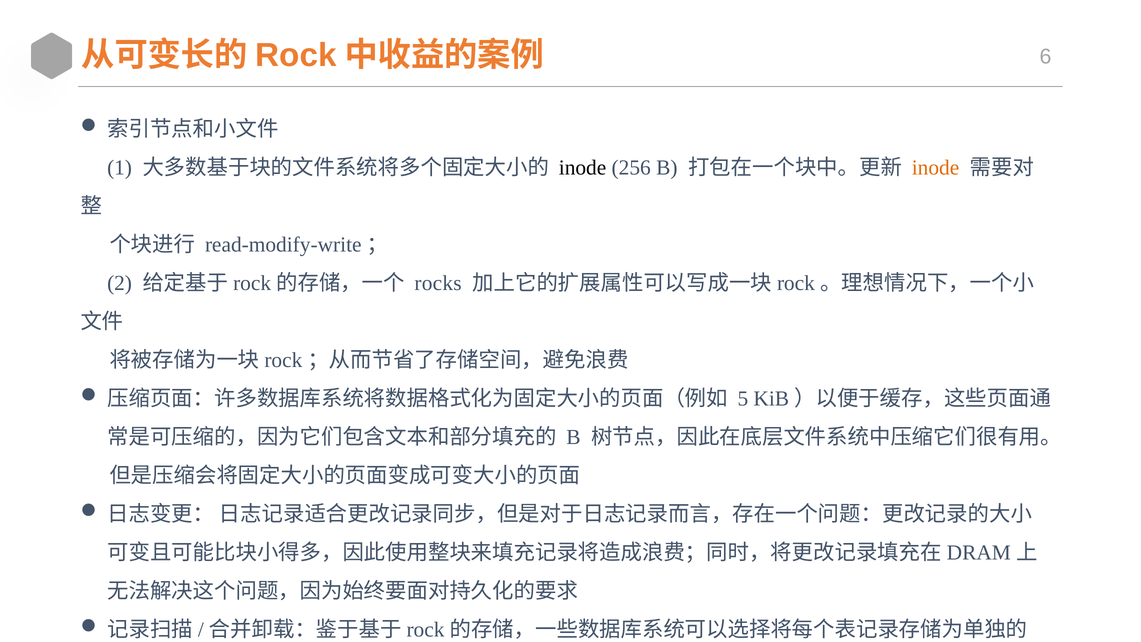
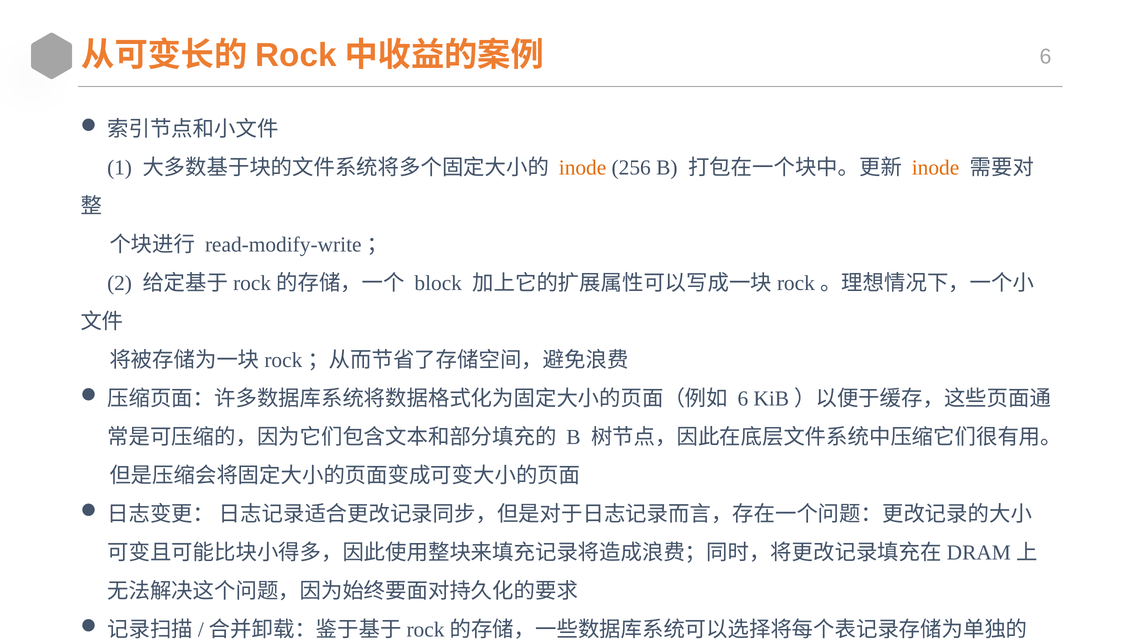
inode colour: black -> orange (583, 168)
rocks: rocks -> block (438, 283)
5: 5 -> 6 (743, 399)
